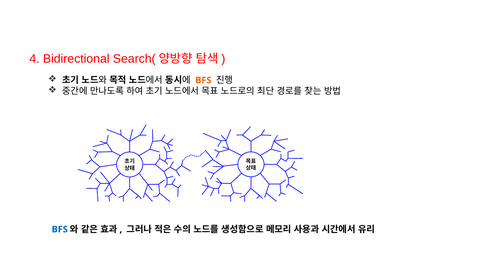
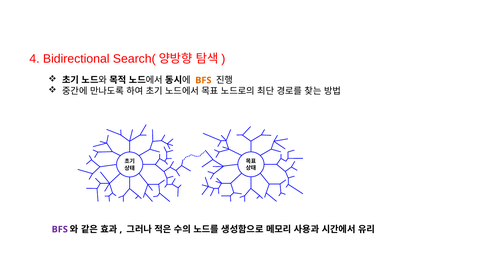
BFS colour: blue -> purple (60, 229)
